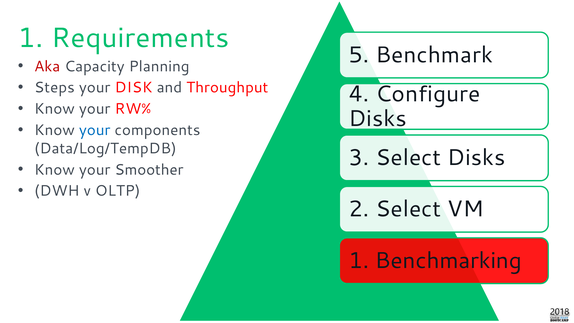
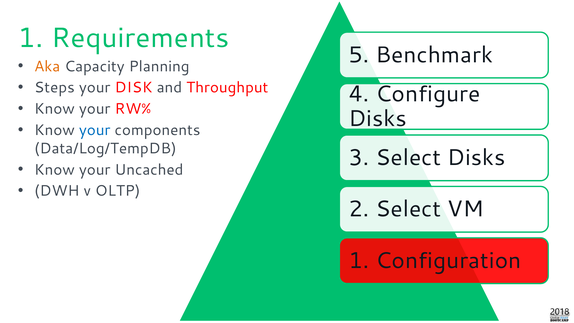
Aka colour: red -> orange (47, 66)
Smoother: Smoother -> Uncached (149, 170)
Benchmarking: Benchmarking -> Configuration (448, 260)
